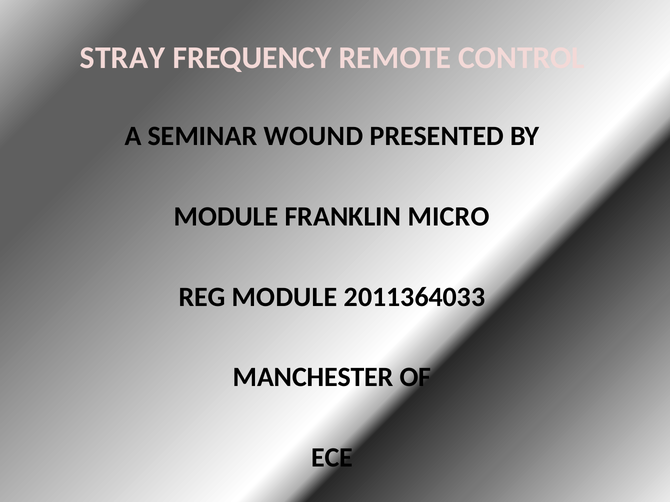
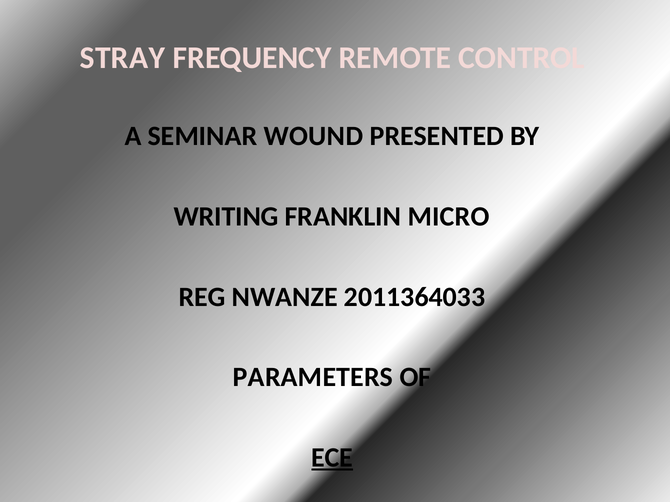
MODULE: MODULE -> WRITING (226, 217)
REG MODULE: MODULE -> NWANZE (285, 297)
MANCHESTER: MANCHESTER -> PARAMETERS (313, 378)
ECE underline: none -> present (332, 458)
